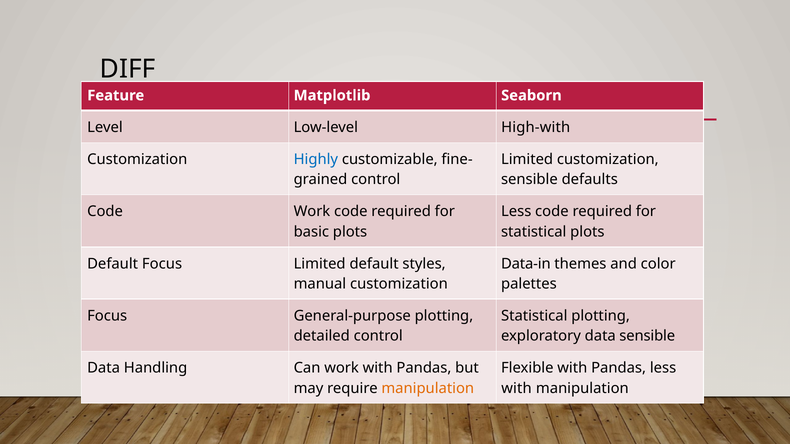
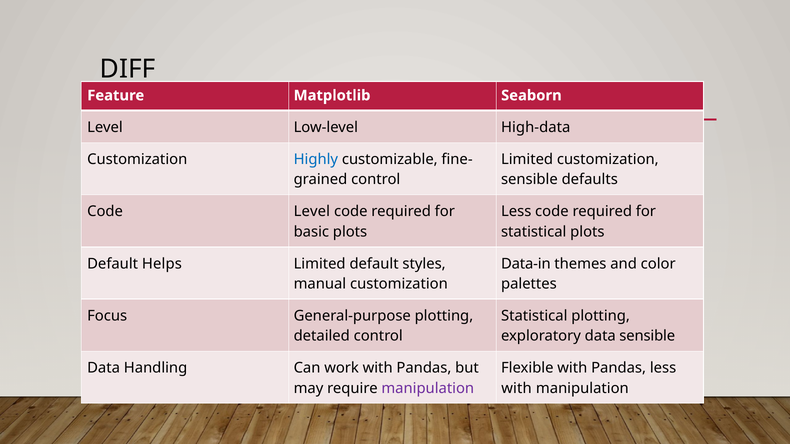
High-with: High-with -> High-data (536, 128)
Code Work: Work -> Level (312, 212)
Default Focus: Focus -> Helps (162, 264)
manipulation colour: orange -> purple (428, 388)
